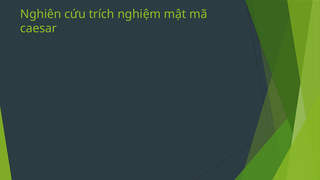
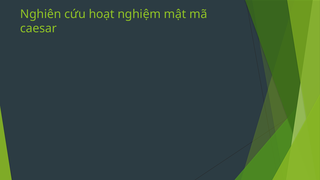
trích: trích -> hoạt (102, 14)
